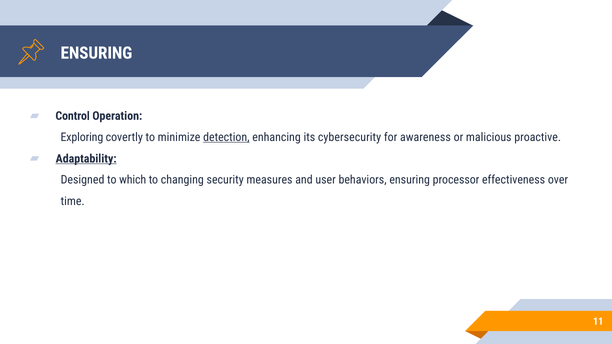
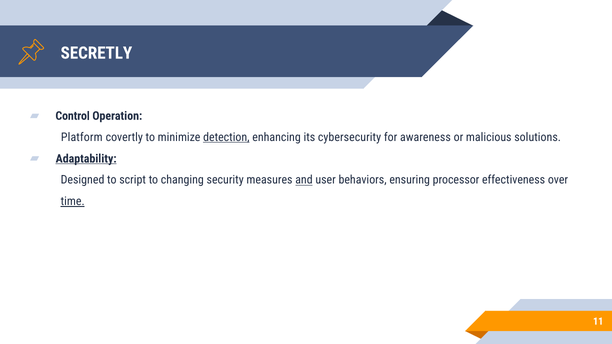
ENSURING: ENSURING -> SECRETLY (96, 53)
Exploring: Exploring -> Platform (82, 137)
proactive: proactive -> solutions (538, 137)
which: which -> script (133, 180)
and underline: none -> present (304, 180)
time underline: none -> present (73, 202)
